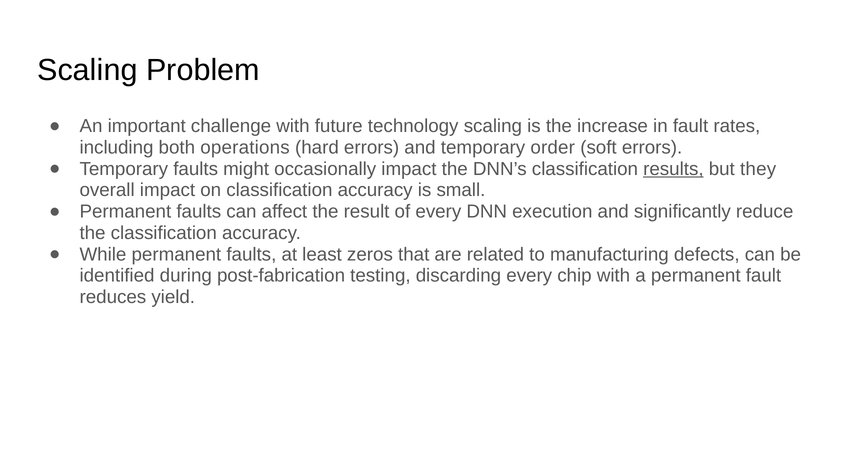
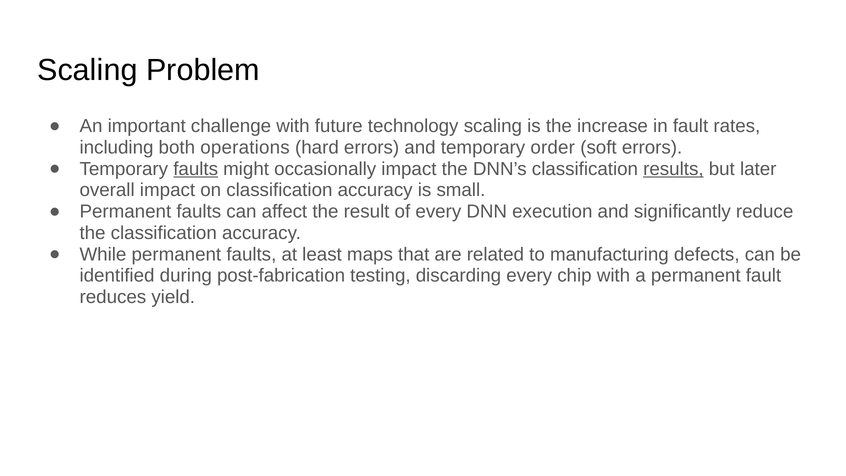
faults underline: none -> present (196, 169)
they: they -> later (758, 169)
zeros: zeros -> maps (370, 254)
